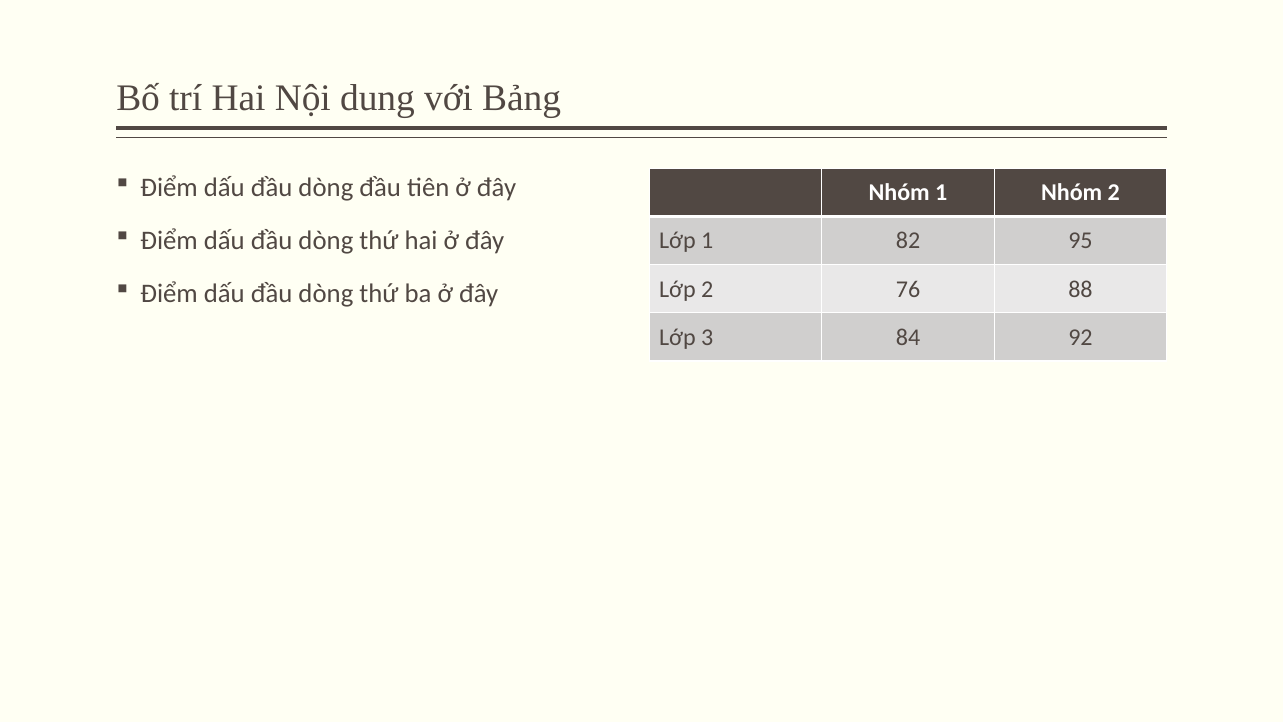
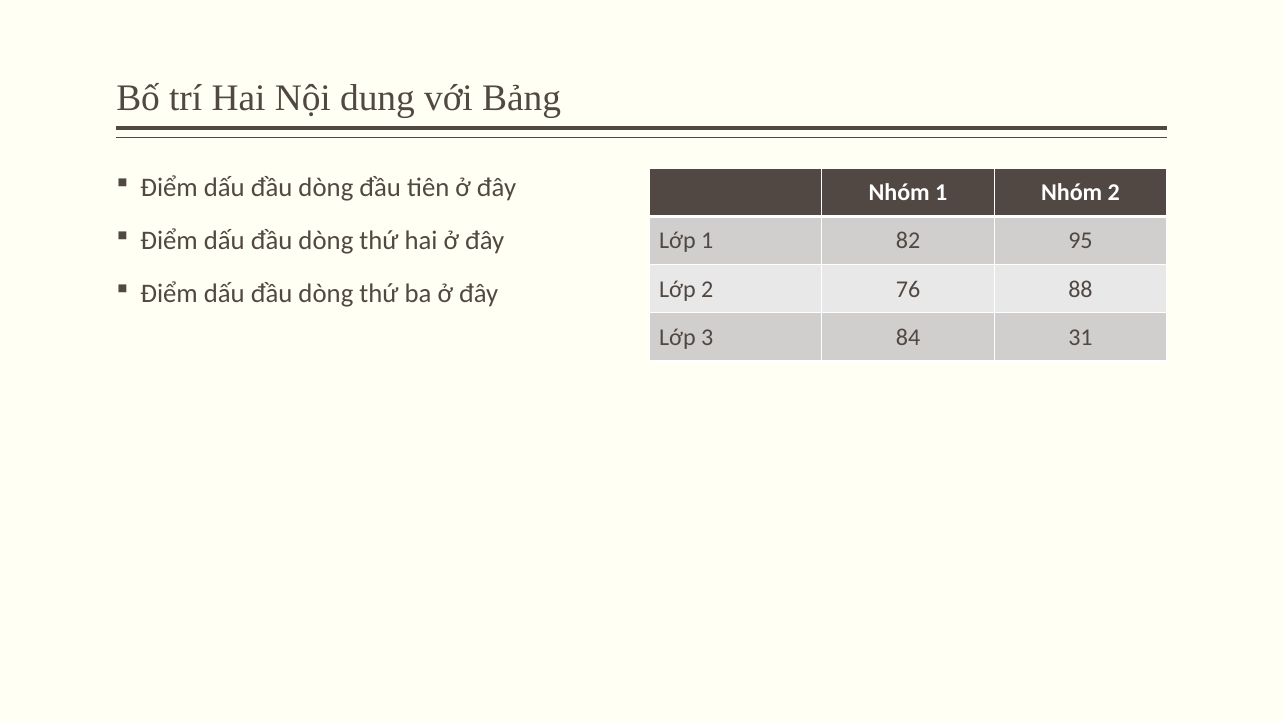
92: 92 -> 31 (1080, 337)
